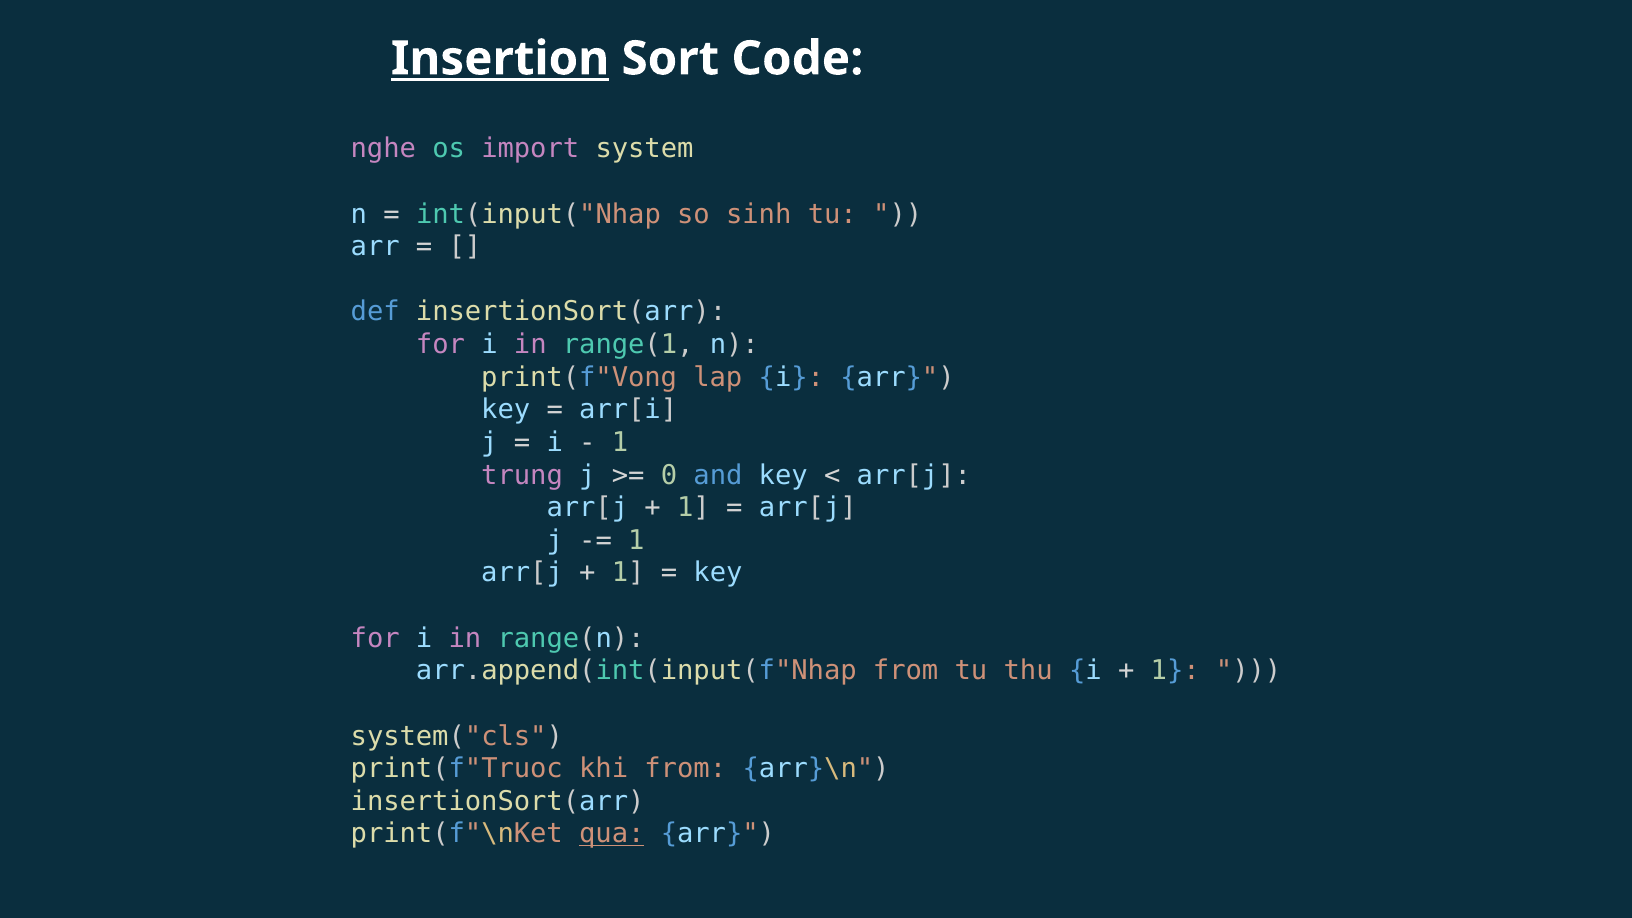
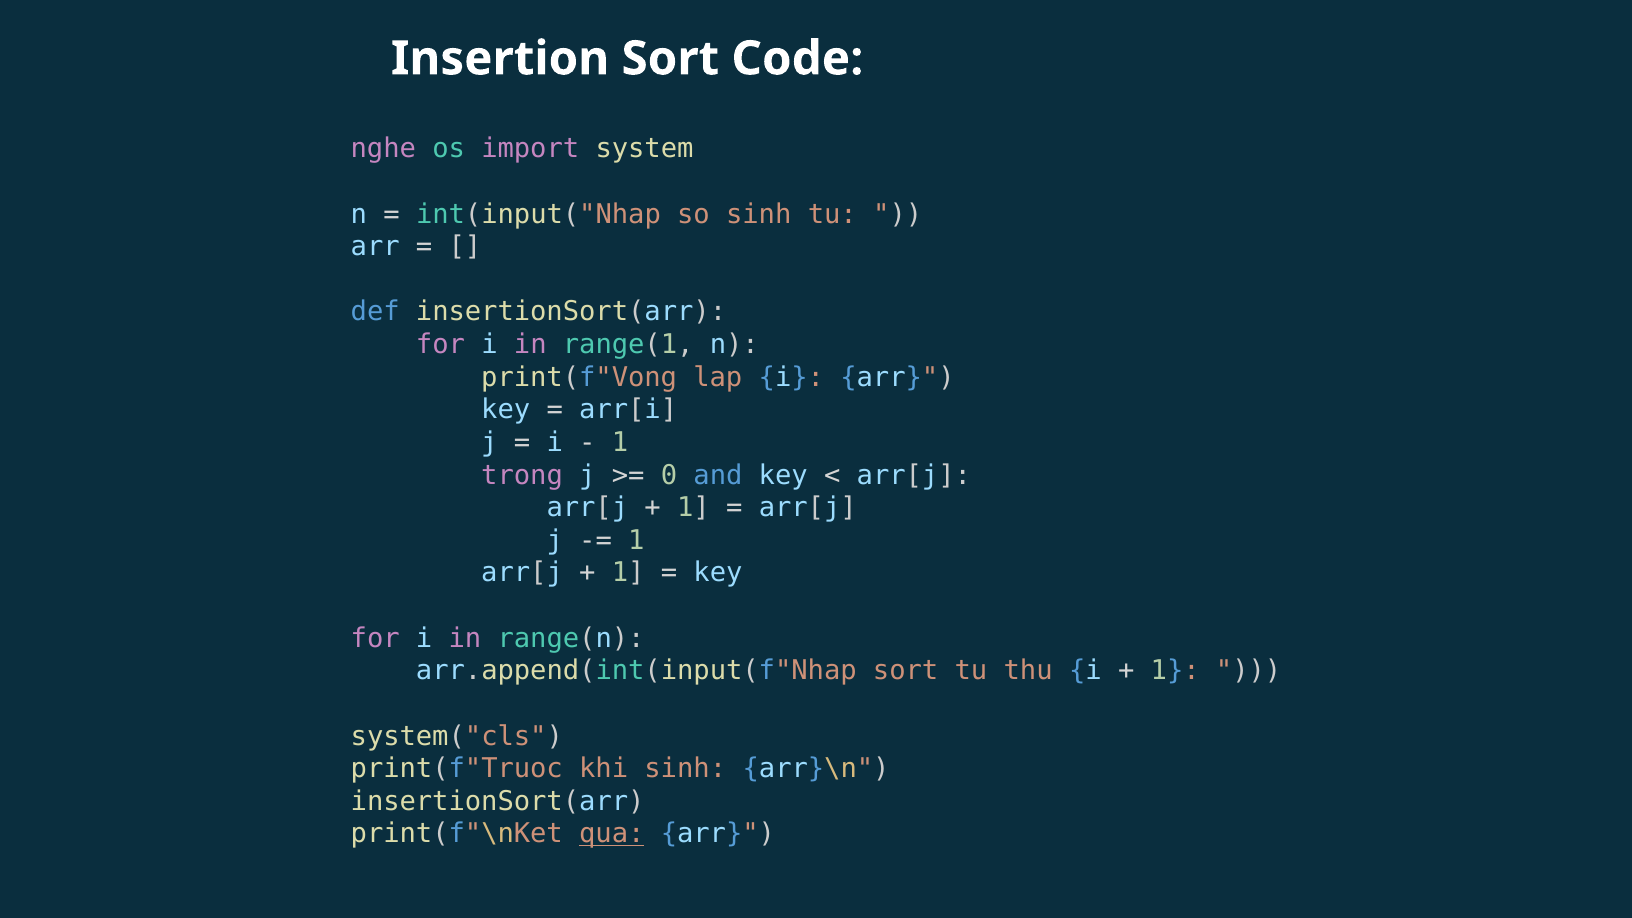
Insertion underline: present -> none (500, 59)
trung: trung -> trong (522, 475)
arr.append(int(input(f"Nhap from: from -> sort (906, 671)
khi from: from -> sinh (685, 769)
